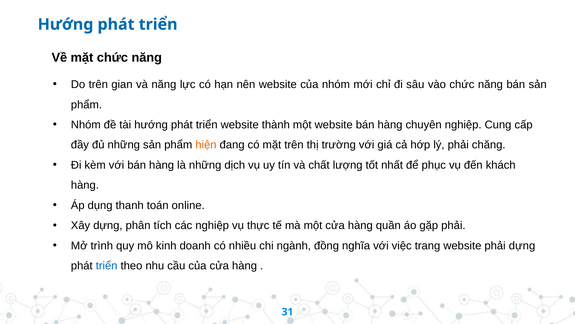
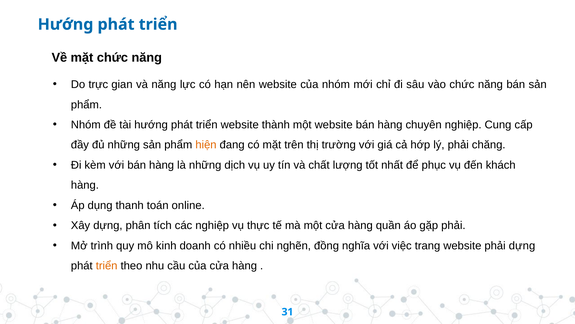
Do trên: trên -> trực (98, 84)
ngành: ngành -> nghẽn (294, 245)
triển colour: blue -> orange (107, 265)
